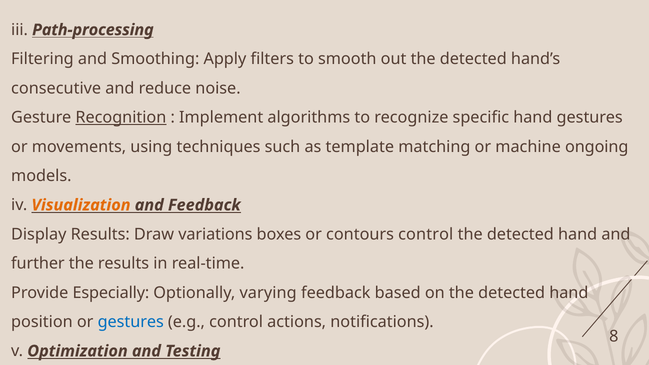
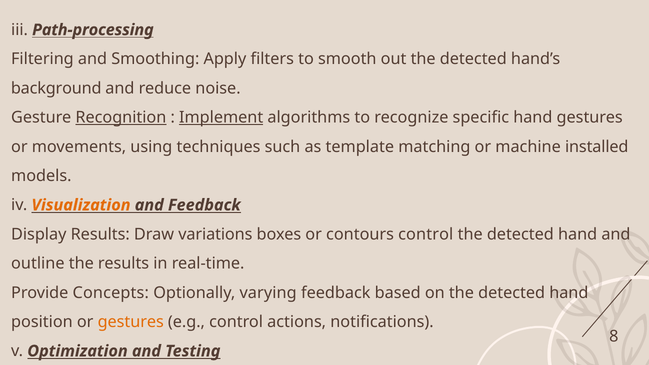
consecutive: consecutive -> background (56, 88)
Implement underline: none -> present (221, 117)
ongoing: ongoing -> installed (597, 147)
further: further -> outline (38, 264)
Especially: Especially -> Concepts (111, 293)
gestures colour: blue -> orange (131, 322)
